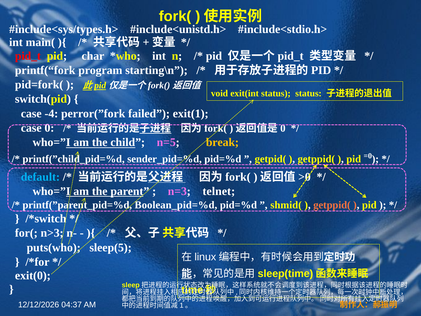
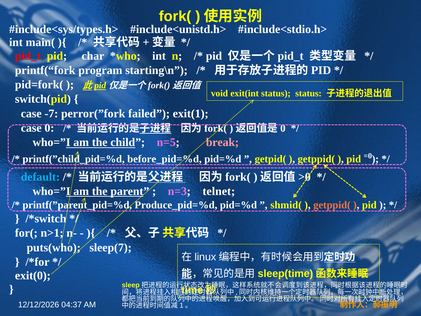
-4: -4 -> -7 (51, 113)
break colour: yellow -> pink (222, 142)
sender_pid=%d: sender_pid=%d -> before_pid=%d (164, 159)
Boolean_pid=%d: Boolean_pid=%d -> Produce_pid=%d (176, 205)
n>3: n>3 -> n>1 (52, 233)
sleep(5: sleep(5 -> sleep(7 (111, 247)
